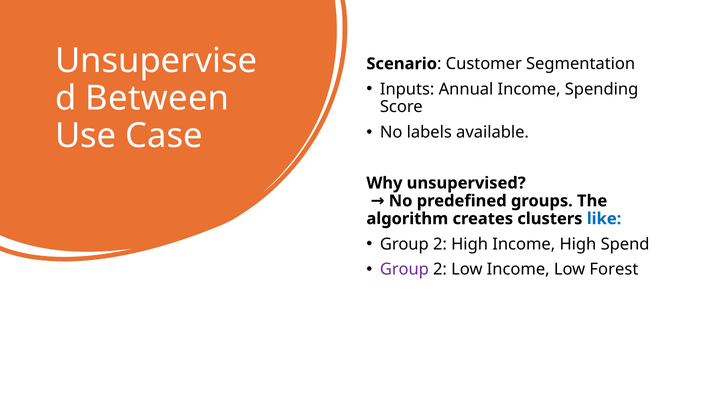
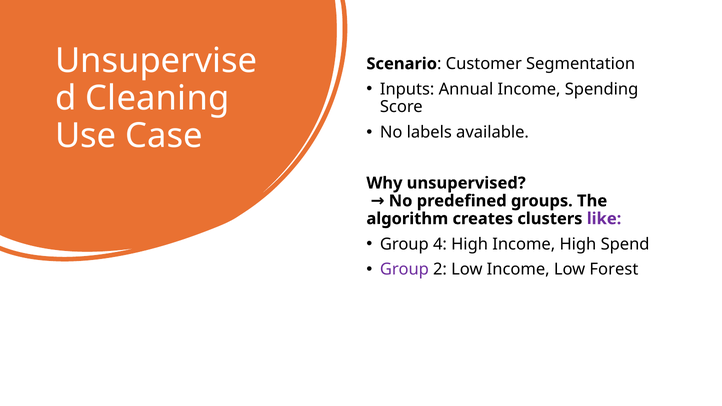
Between: Between -> Cleaning (157, 98)
like colour: blue -> purple (604, 219)
2: 2 -> 4 (440, 244)
